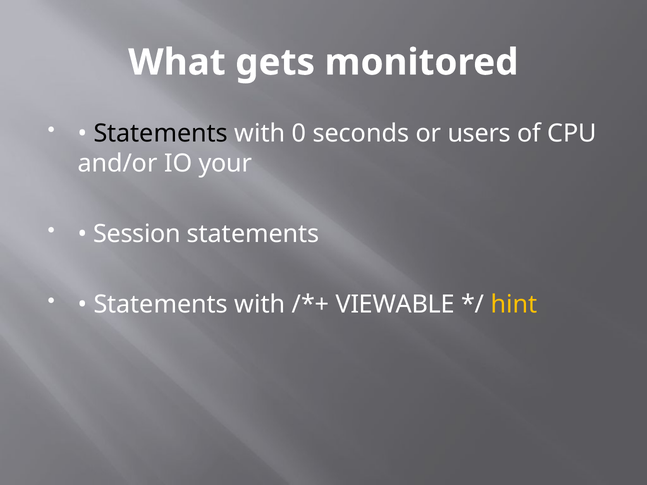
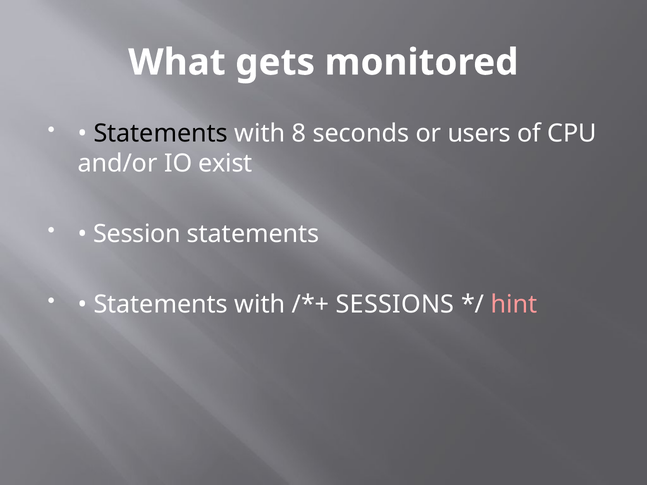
0: 0 -> 8 (299, 133)
your: your -> exist (225, 163)
VIEWABLE: VIEWABLE -> SESSIONS (395, 304)
hint colour: yellow -> pink (514, 304)
